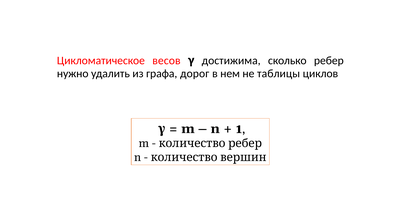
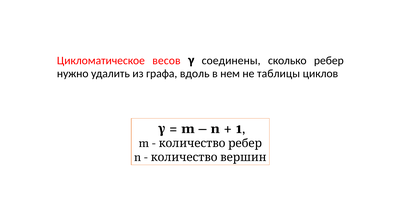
достижима: достижима -> соединены (231, 61)
дорог: дорог -> вдоль (195, 73)
